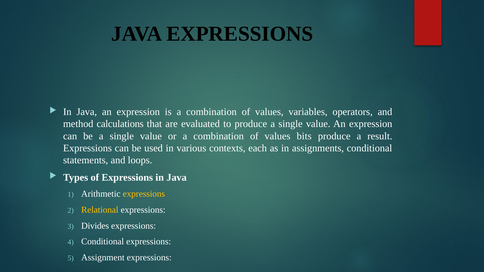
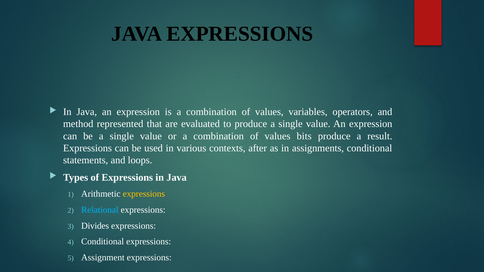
calculations: calculations -> represented (120, 124)
each: each -> after (258, 148)
Relational colour: yellow -> light blue (100, 210)
